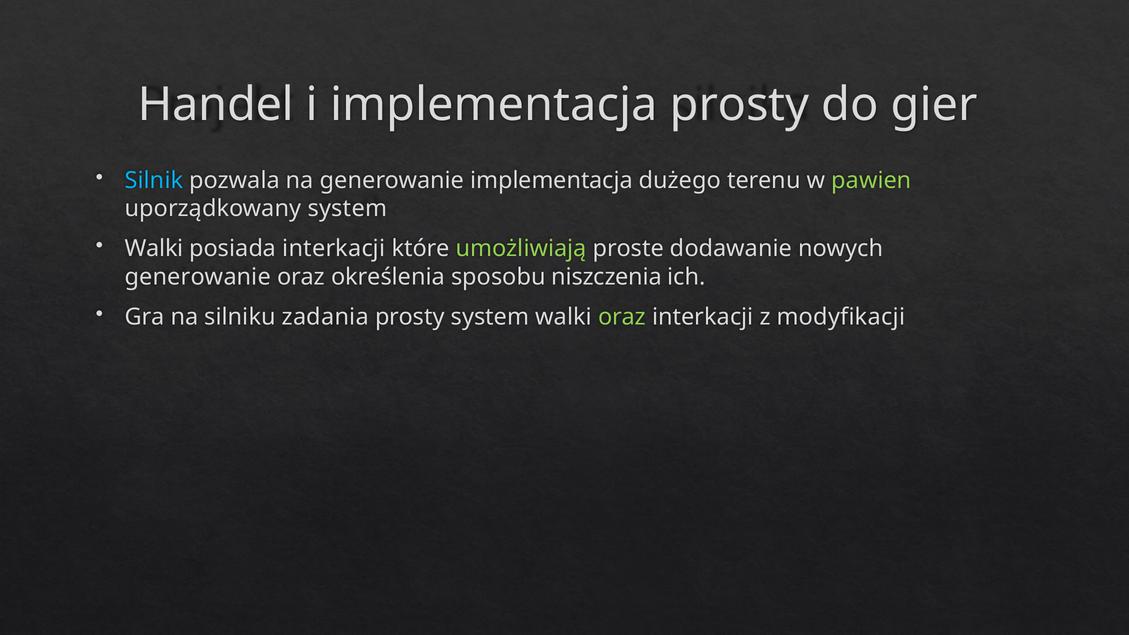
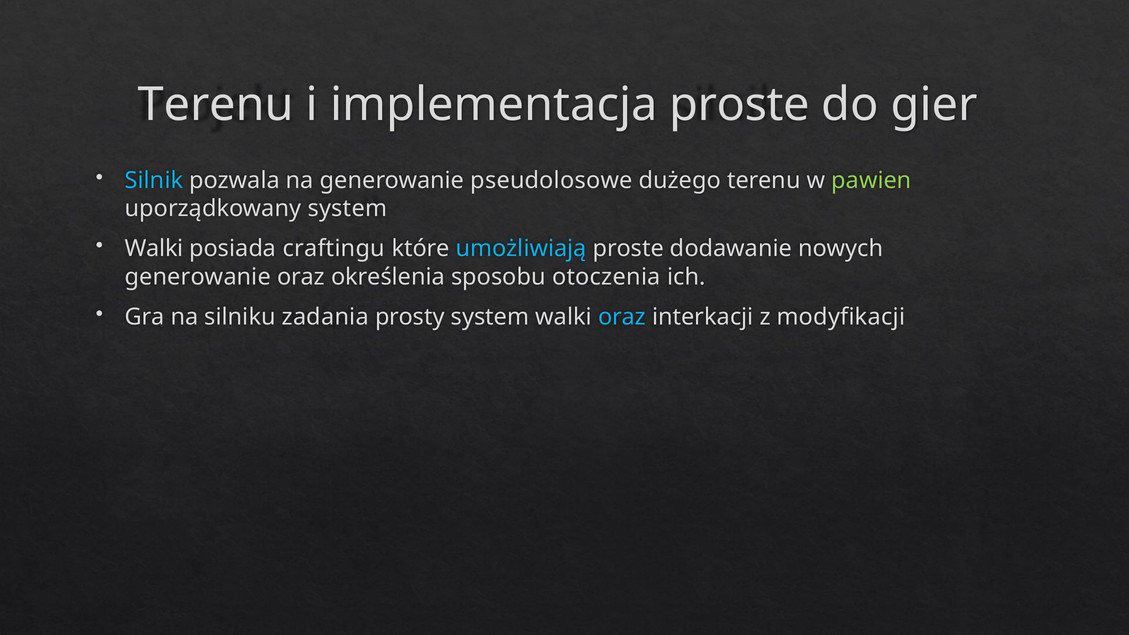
Handel: Handel -> Terenu (216, 105)
implementacja prosty: prosty -> proste (740, 105)
generowanie implementacja: implementacja -> pseudolosowe (551, 180)
posiada interkacji: interkacji -> craftingu (334, 249)
umożliwiają colour: light green -> light blue (521, 249)
niszczenia: niszczenia -> otoczenia (606, 277)
oraz colour: light green -> light blue (622, 317)
